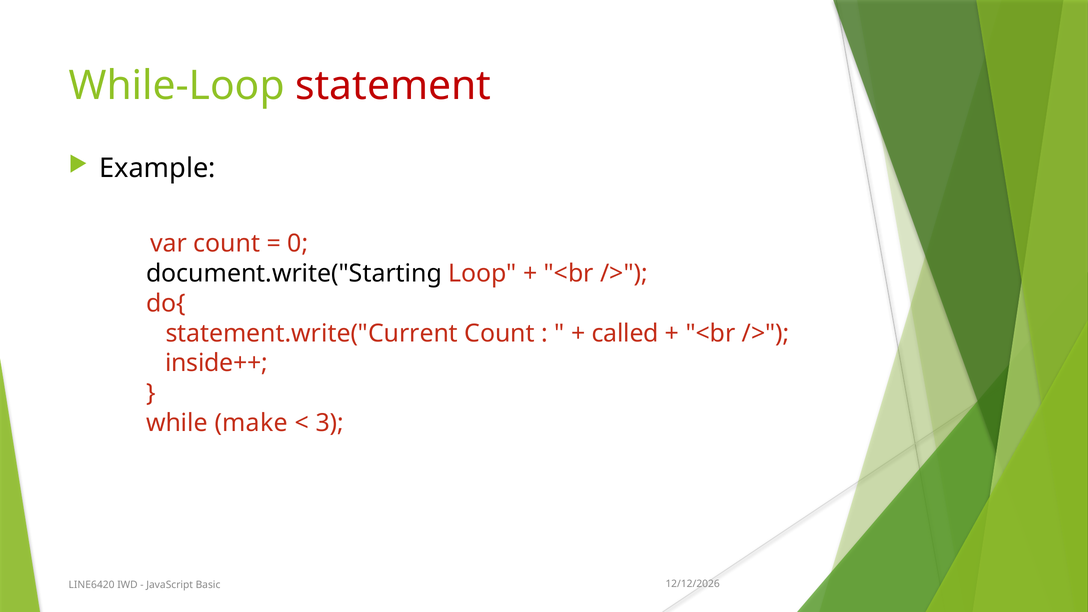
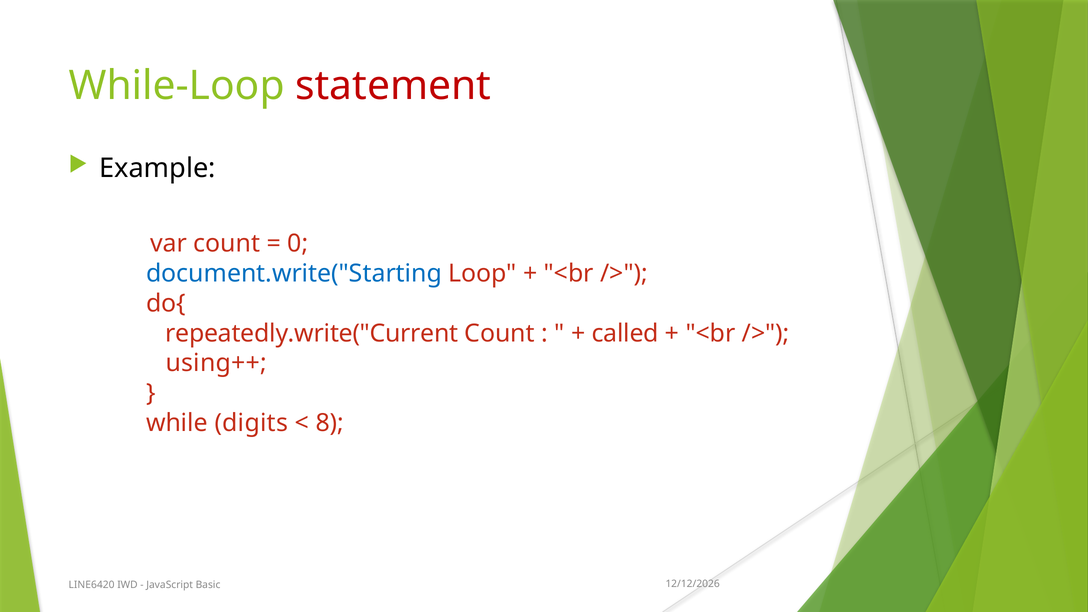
document.write("Starting colour: black -> blue (294, 273)
statement.write("Current: statement.write("Current -> repeatedly.write("Current (312, 333)
inside++: inside++ -> using++ (216, 363)
make: make -> digits (251, 423)
3: 3 -> 8 (330, 423)
